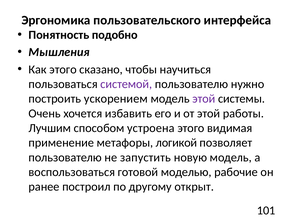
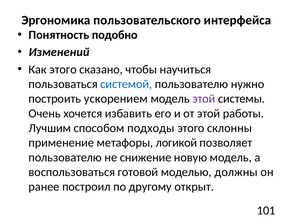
Мышления: Мышления -> Изменений (59, 52)
системой colour: purple -> blue (126, 84)
устроена: устроена -> подходы (151, 128)
видимая: видимая -> склонны (230, 128)
запустить: запустить -> снижение (146, 157)
рабочие: рабочие -> должны (236, 172)
